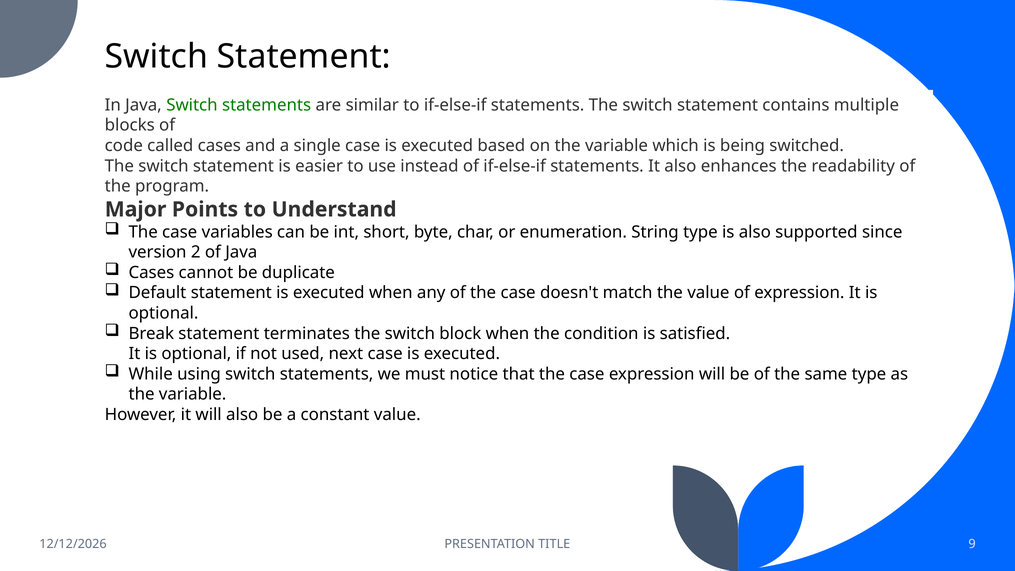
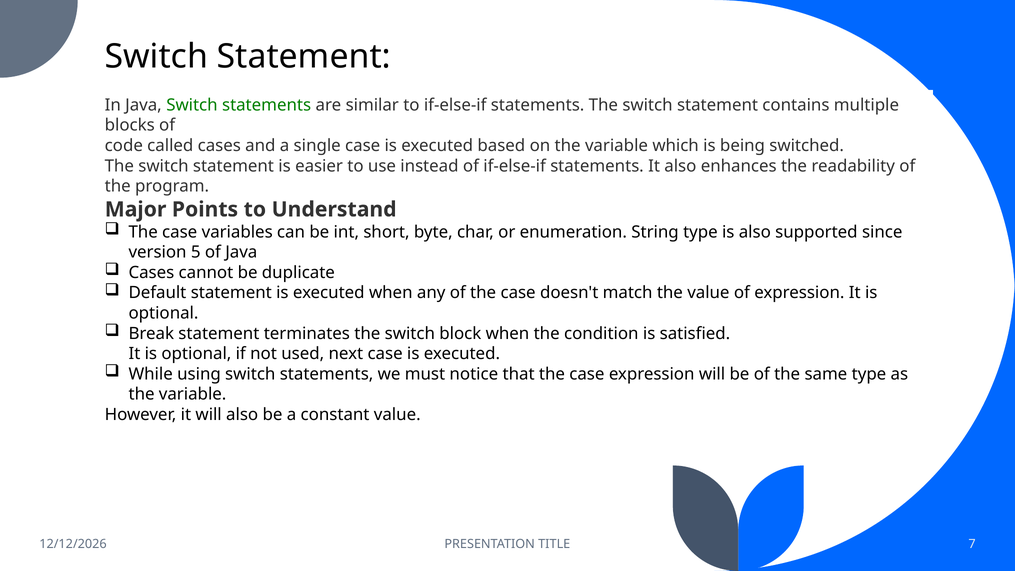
2: 2 -> 5 (196, 252)
9: 9 -> 7 (972, 544)
